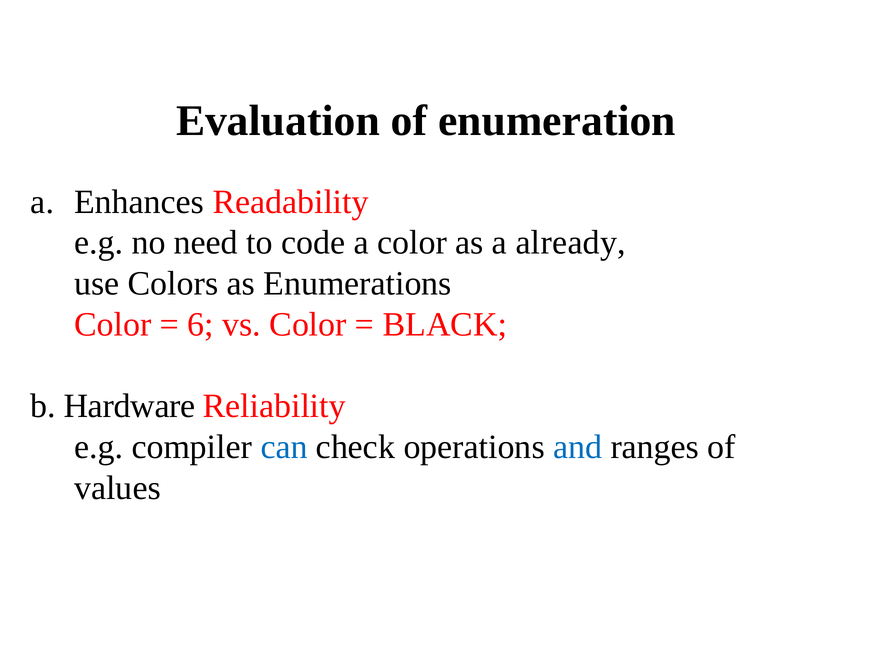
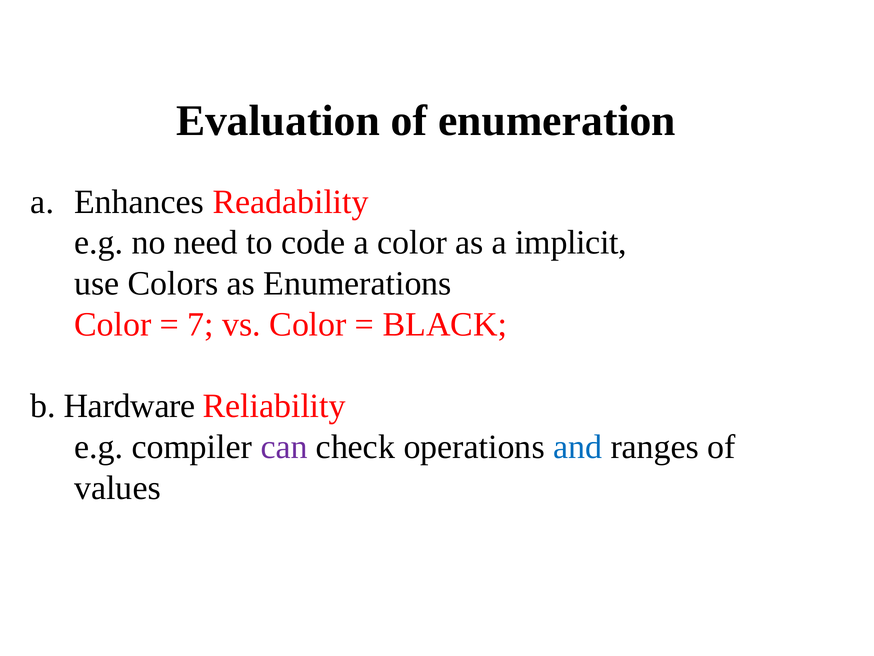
already: already -> implicit (571, 243)
6: 6 -> 7 (201, 324)
can colour: blue -> purple (284, 447)
